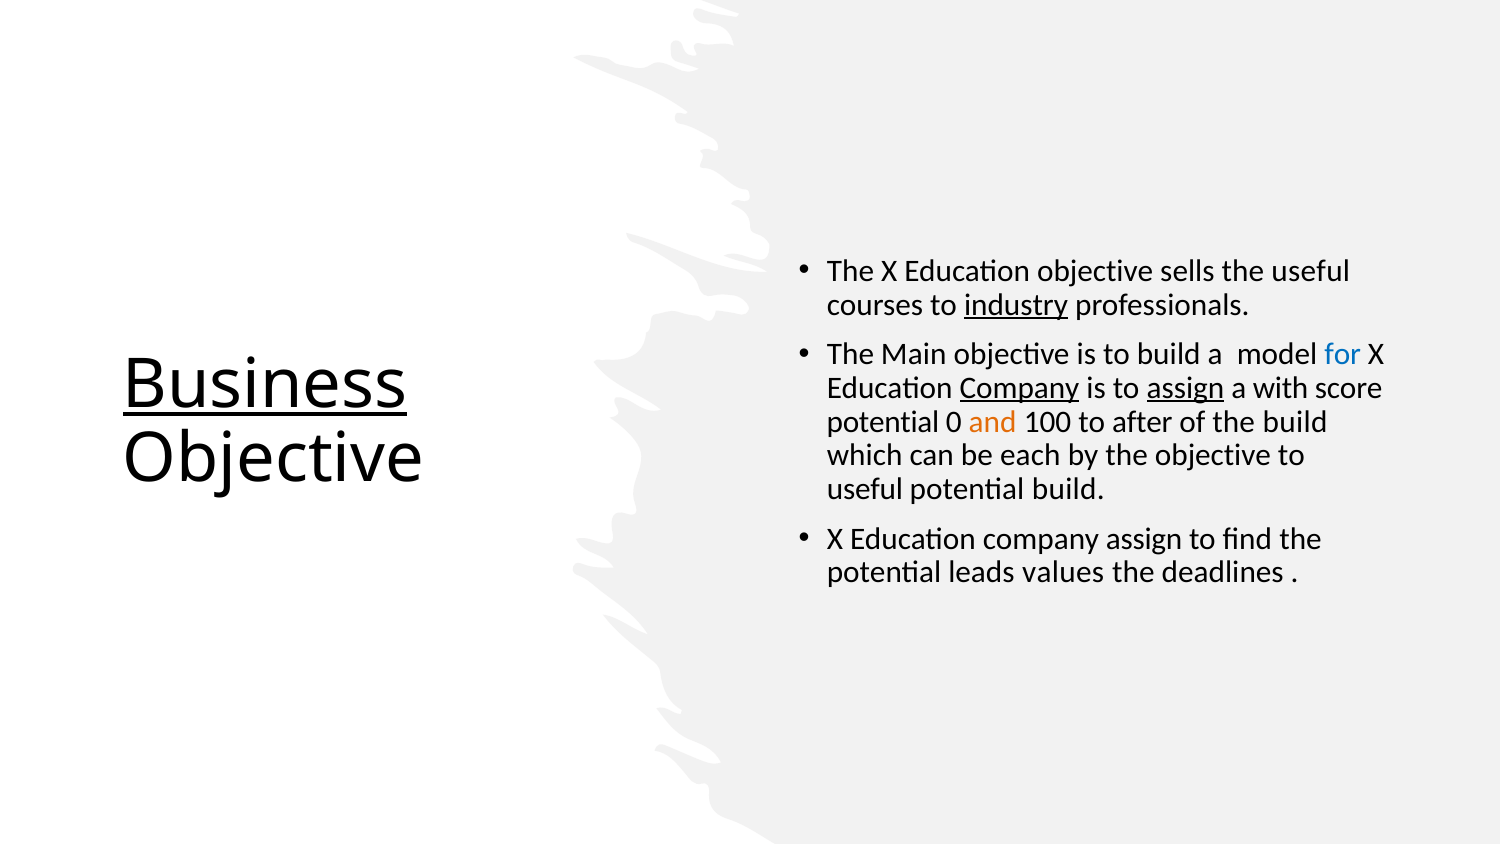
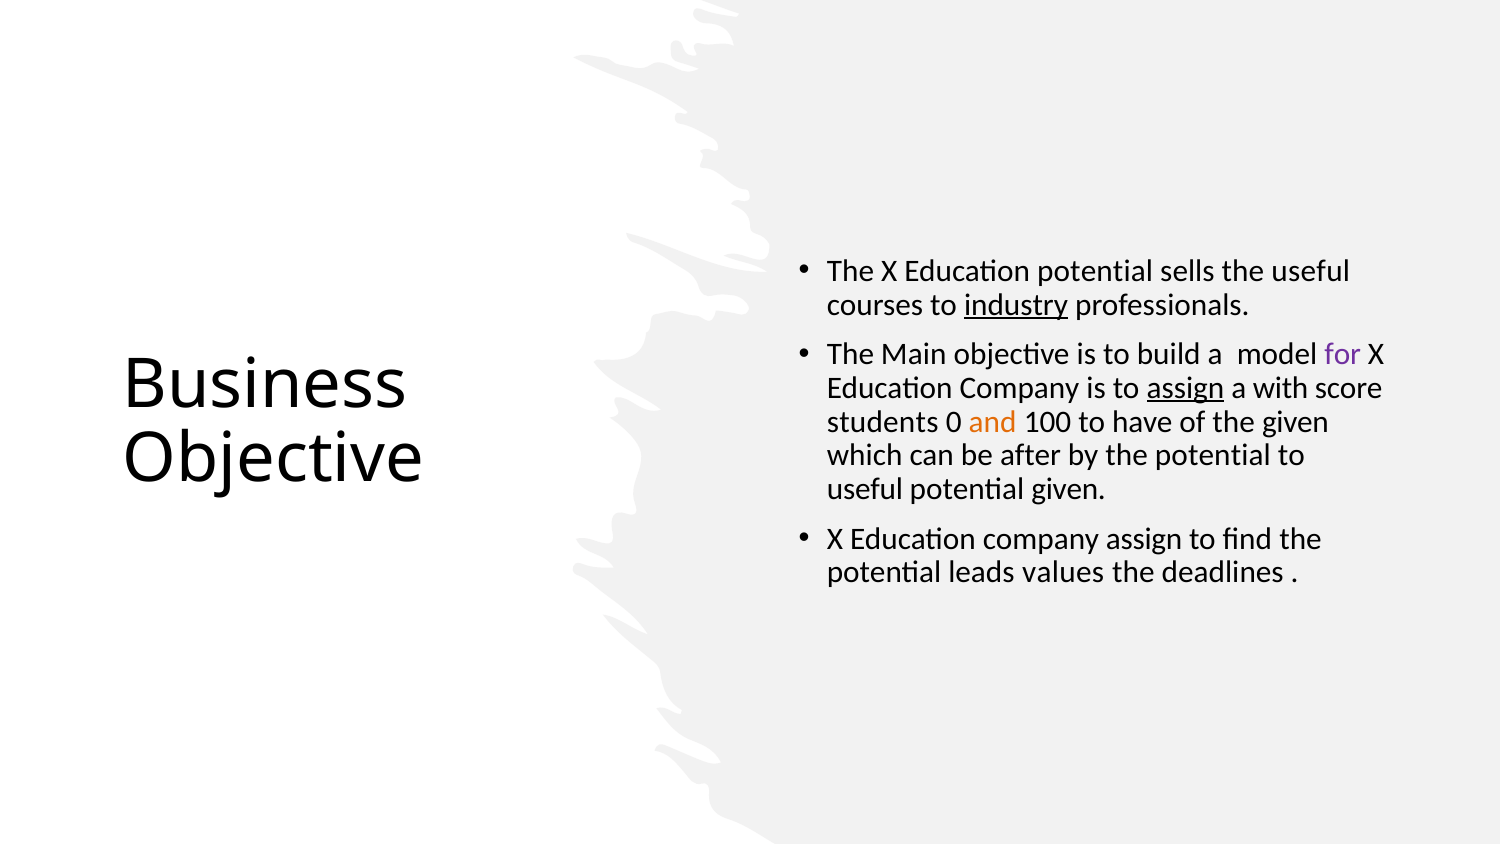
Education objective: objective -> potential (1095, 271)
for colour: blue -> purple (1343, 354)
Business underline: present -> none (265, 384)
Company underline: present -> none (1019, 388)
potential: potential -> students (883, 422)
after: after -> have (1142, 422)
the build: build -> given (1295, 422)
each: each -> after (1030, 455)
by the objective: objective -> potential (1213, 455)
potential build: build -> given (1069, 489)
